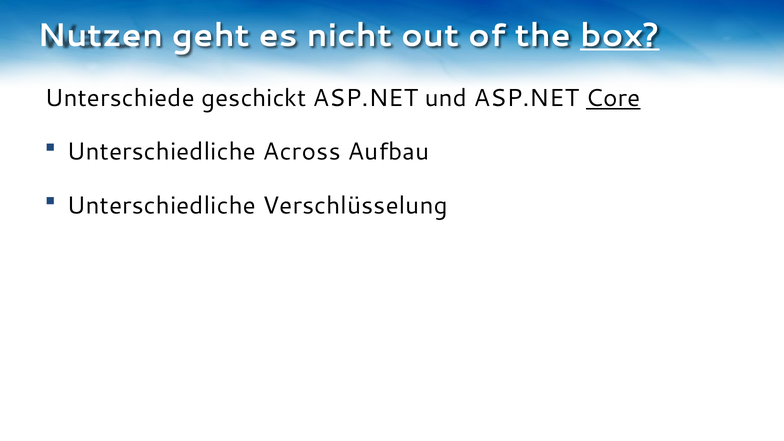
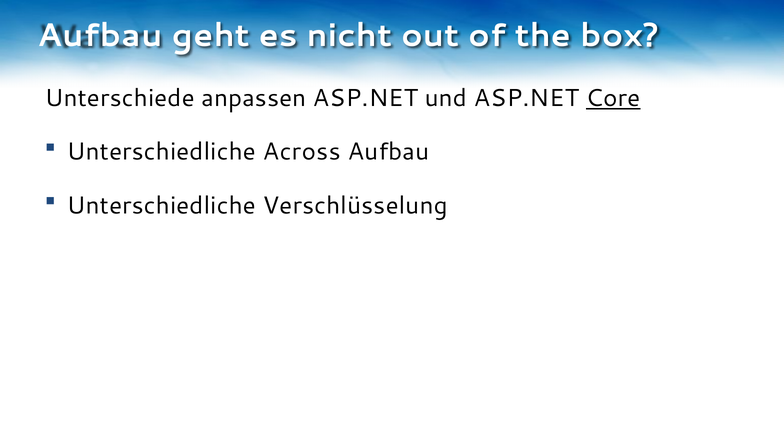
Nutzen: Nutzen -> Aufbau (100, 35)
box underline: present -> none (620, 35)
geschickt: geschickt -> anpassen (254, 98)
